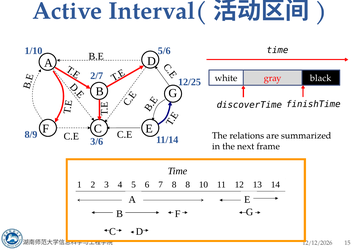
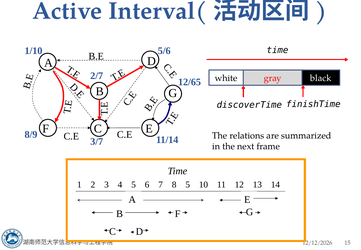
12/25: 12/25 -> 12/65 (190, 82)
3/6: 3/6 -> 3/7 (97, 141)
8 8: 8 -> 5 (188, 185)
